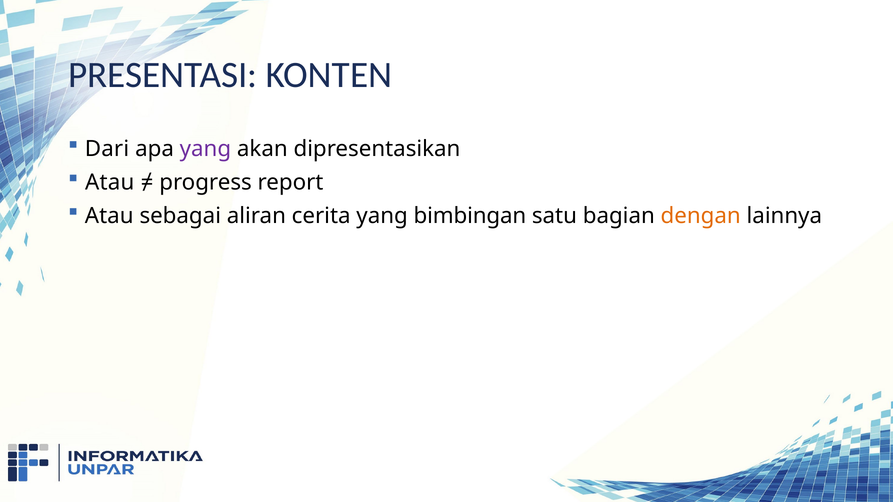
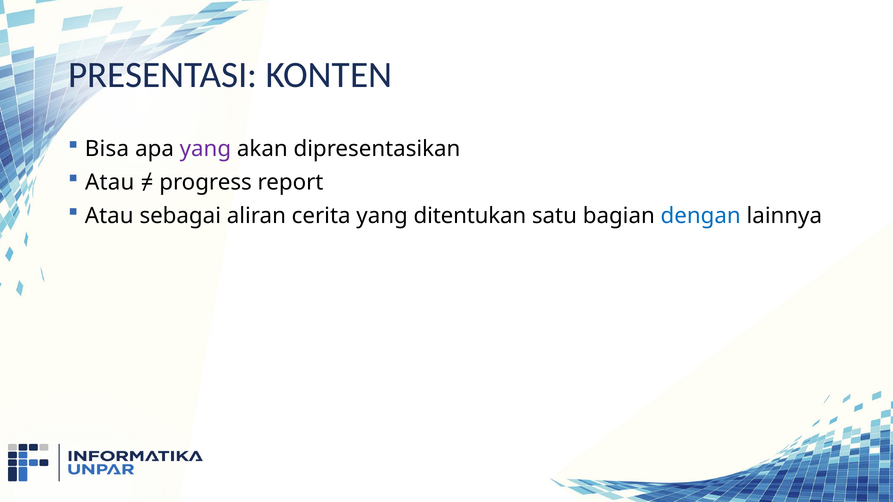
Dari: Dari -> Bisa (107, 149)
bimbingan: bimbingan -> ditentukan (470, 216)
dengan colour: orange -> blue (701, 216)
